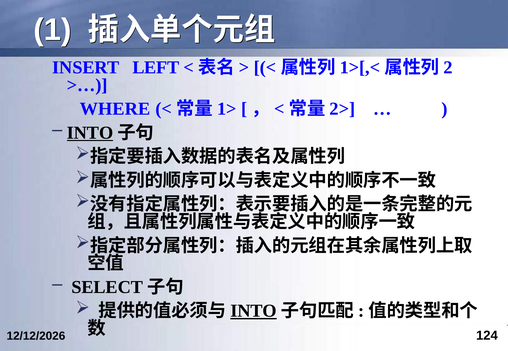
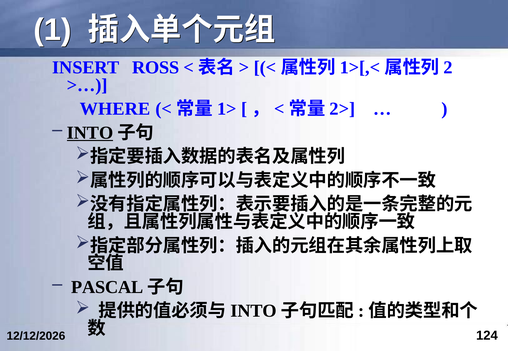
LEFT: LEFT -> ROSS (156, 68)
SELECT: SELECT -> PASCAL (107, 288)
INTO underline: present -> none (254, 311)
